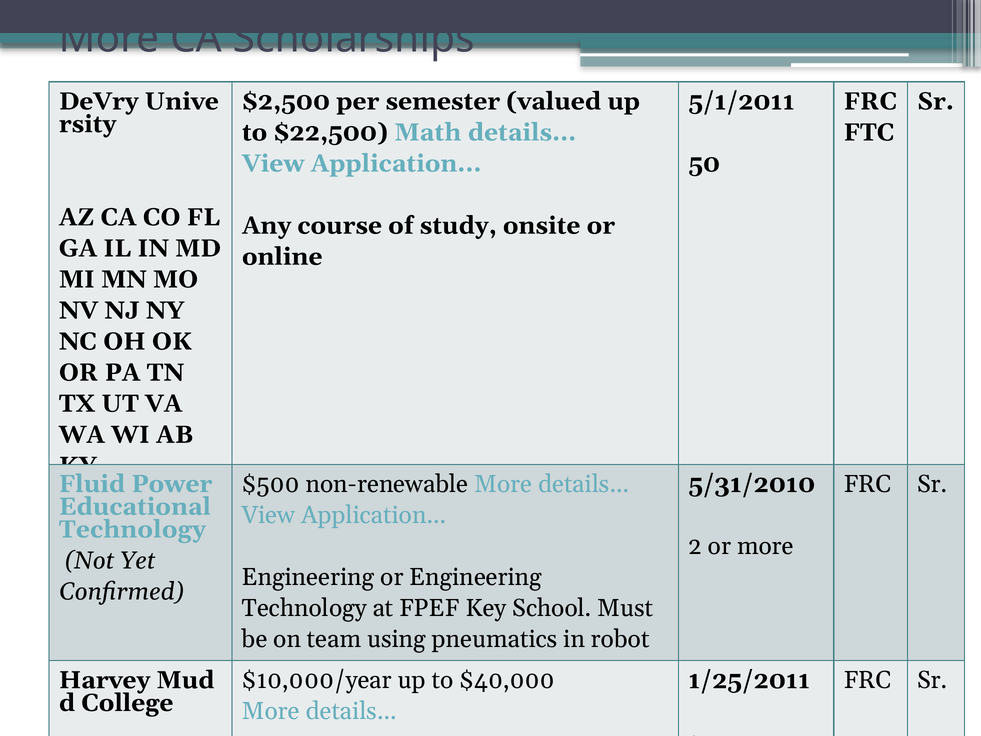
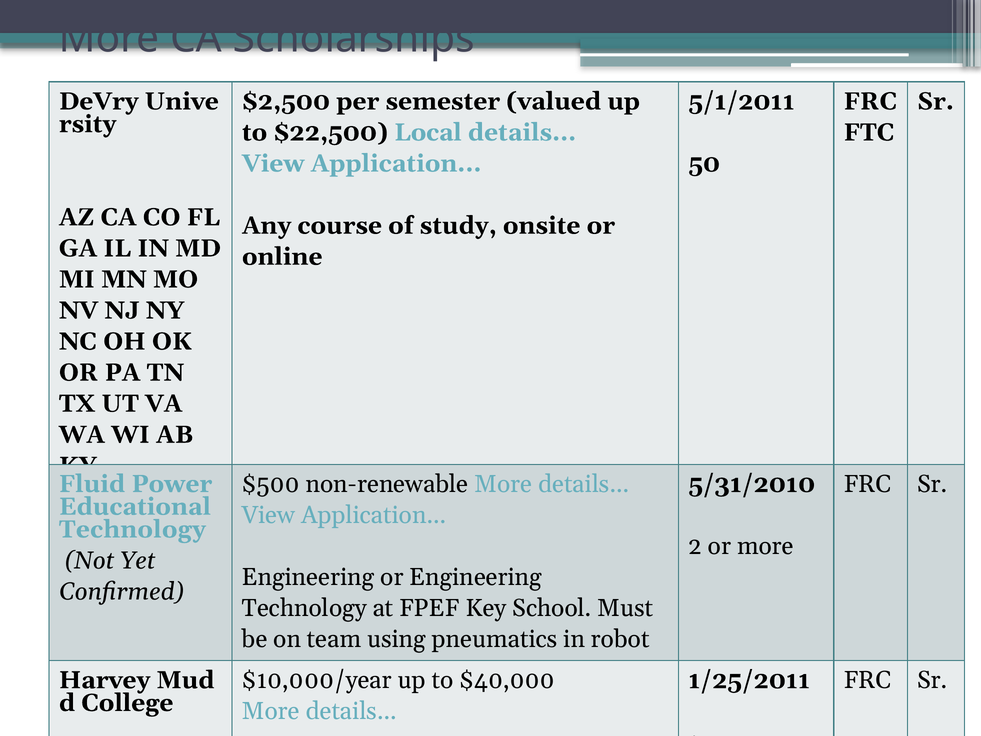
Math: Math -> Local (428, 132)
